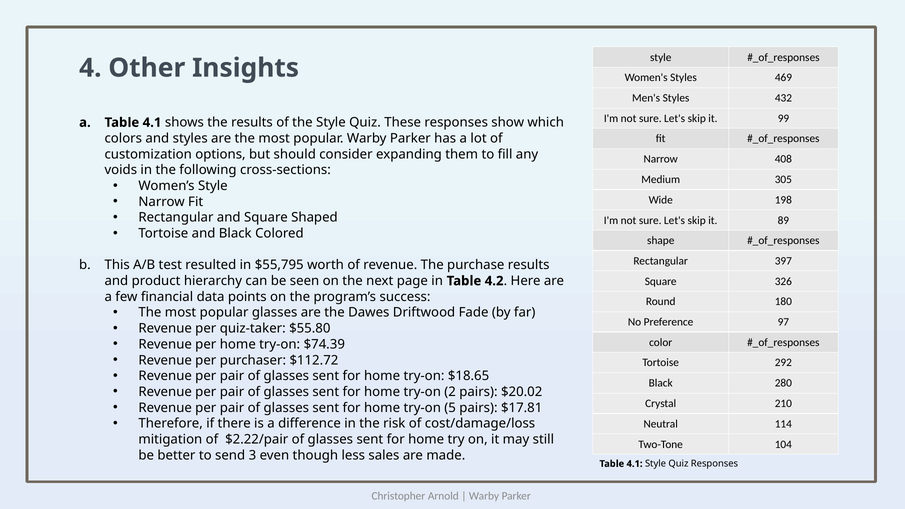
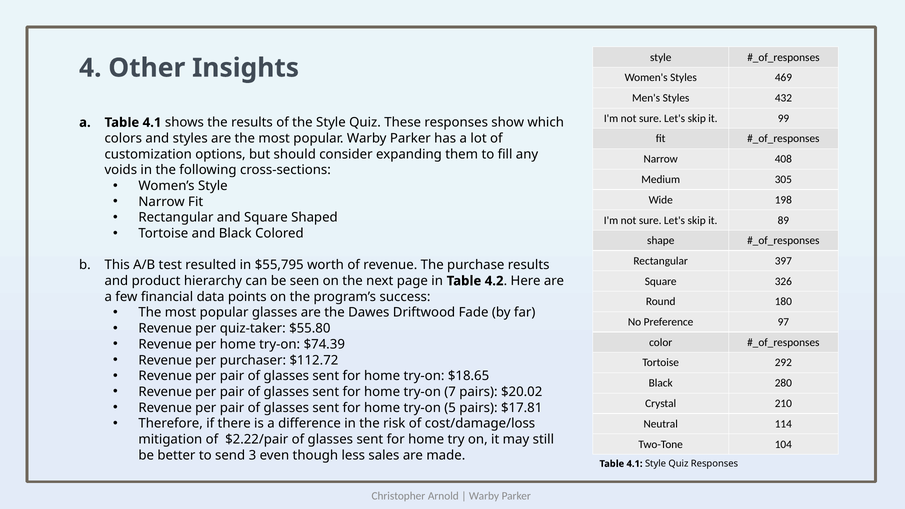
2: 2 -> 7 (450, 392)
